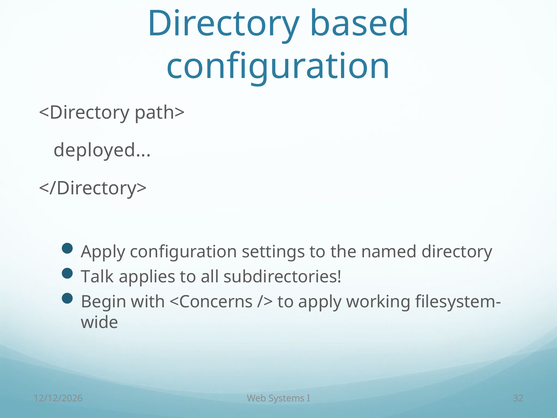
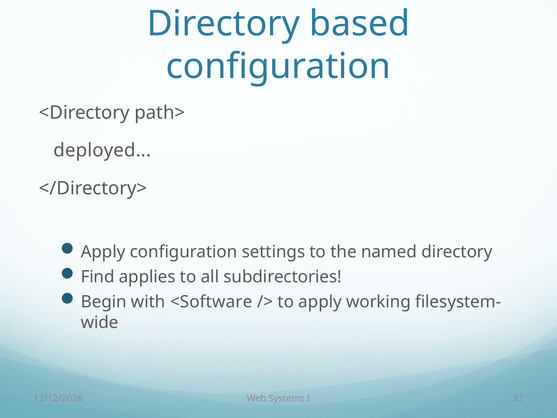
Talk: Talk -> Find (98, 277)
<Concerns: <Concerns -> <Software (211, 302)
